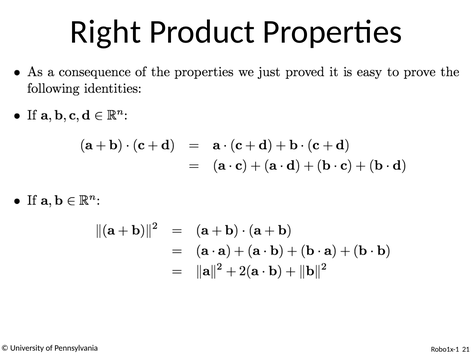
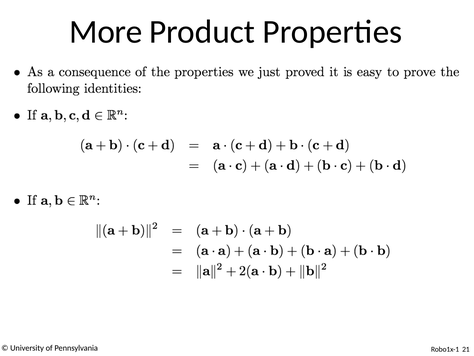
Right: Right -> More (106, 32)
